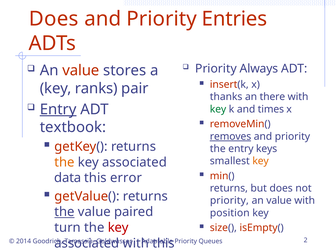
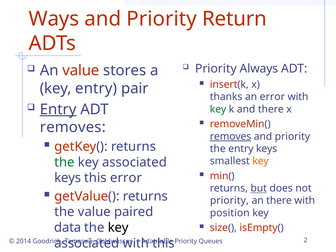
Does: Does -> Ways (54, 19)
Entries: Entries -> Return (234, 19)
key ranks: ranks -> entry (96, 88)
an there: there -> error (272, 97)
and times: times -> there (271, 109)
textbook: textbook -> removes (73, 127)
the colour: orange -> green (65, 162)
data: data -> keys (68, 178)
but underline: none -> present (259, 188)
value: value -> there (279, 201)
the underline: present -> none (65, 212)
turn: turn -> data (68, 228)
key colour: red -> black (118, 228)
